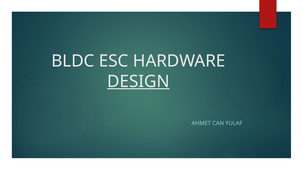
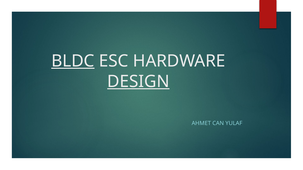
BLDC underline: none -> present (73, 61)
